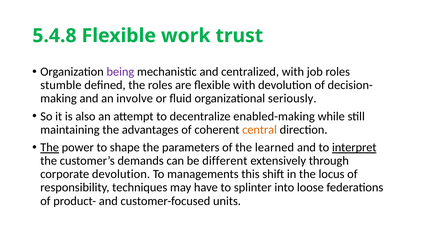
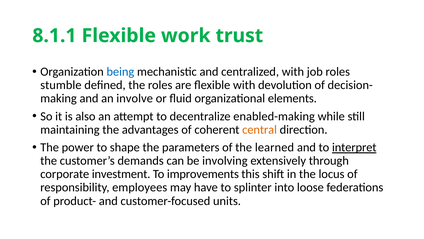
5.4.8: 5.4.8 -> 8.1.1 (54, 36)
being colour: purple -> blue (120, 72)
seriously: seriously -> elements (292, 98)
The underline: present -> none (50, 147)
different: different -> involving (225, 161)
corporate devolution: devolution -> investment (121, 174)
managements: managements -> improvements (203, 174)
techniques: techniques -> employees (140, 187)
